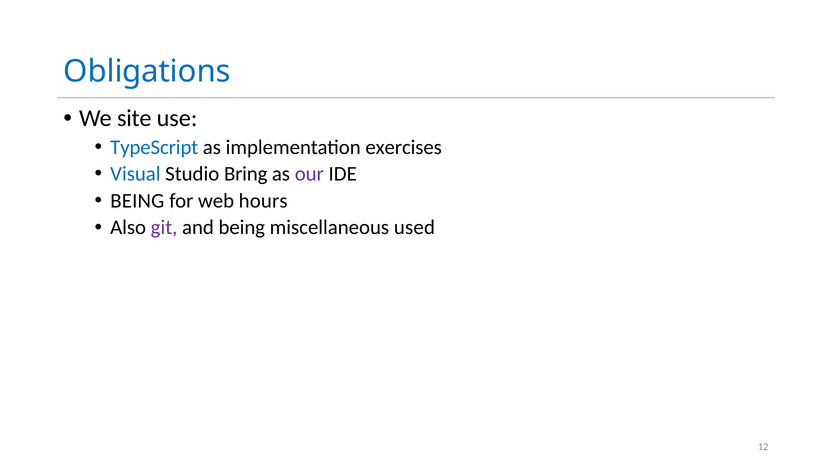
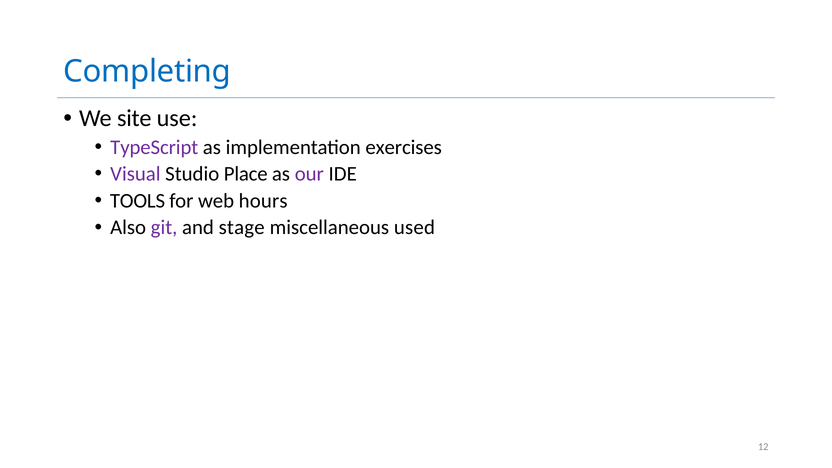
Obligations: Obligations -> Completing (147, 72)
TypeScript colour: blue -> purple (154, 147)
Visual colour: blue -> purple (135, 174)
Bring: Bring -> Place (246, 174)
BEING: BEING -> TOOLS (137, 201)
and being: being -> stage (242, 227)
